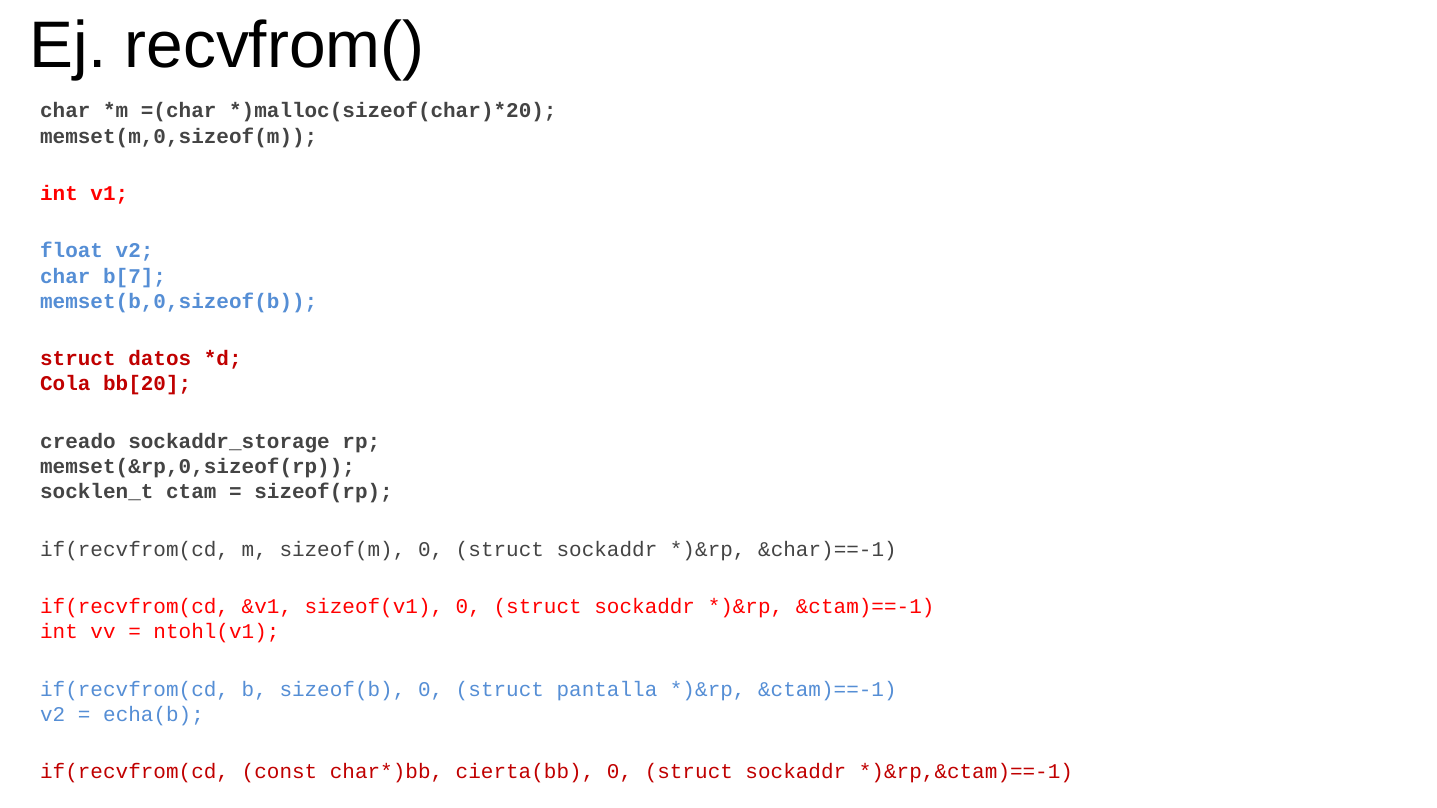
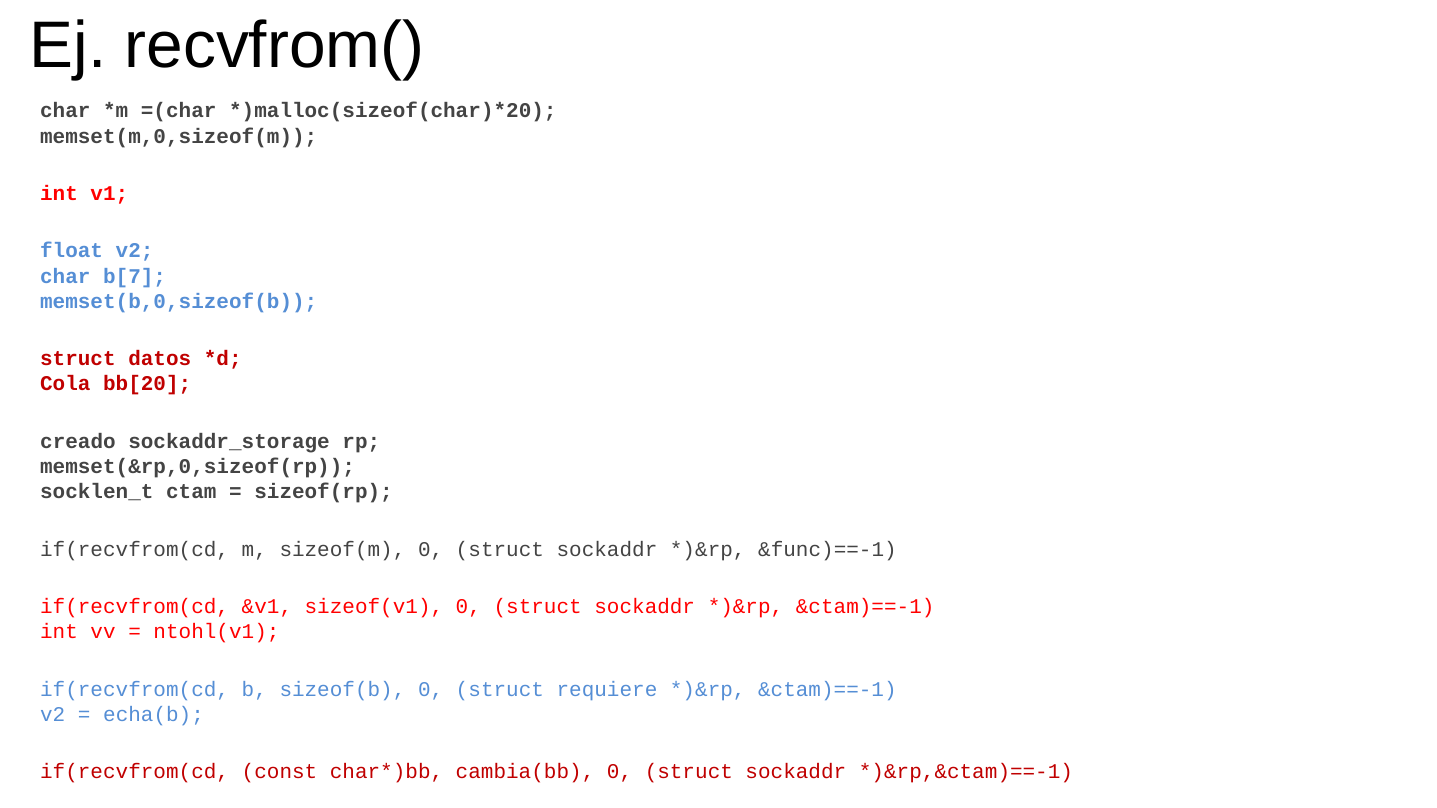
&char)==-1: &char)==-1 -> &func)==-1 (827, 549)
pantalla: pantalla -> requiere (607, 690)
cierta(bb: cierta(bb -> cambia(bb (525, 772)
